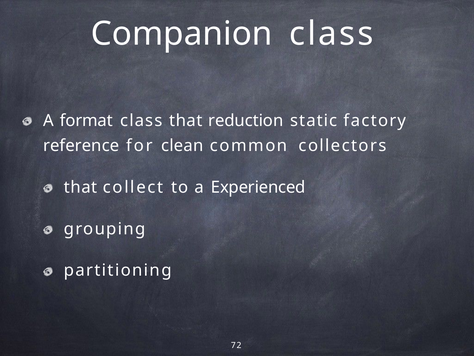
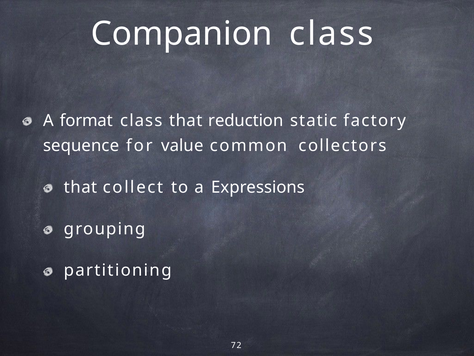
reference: reference -> sequence (81, 145)
clean: clean -> value (182, 145)
Experienced: Experienced -> Expressions (258, 187)
